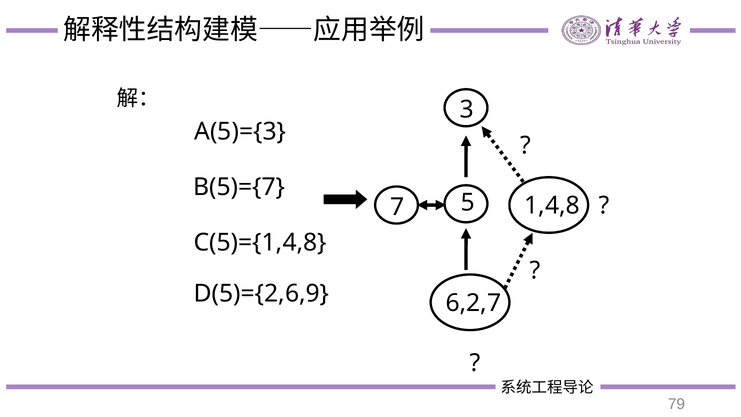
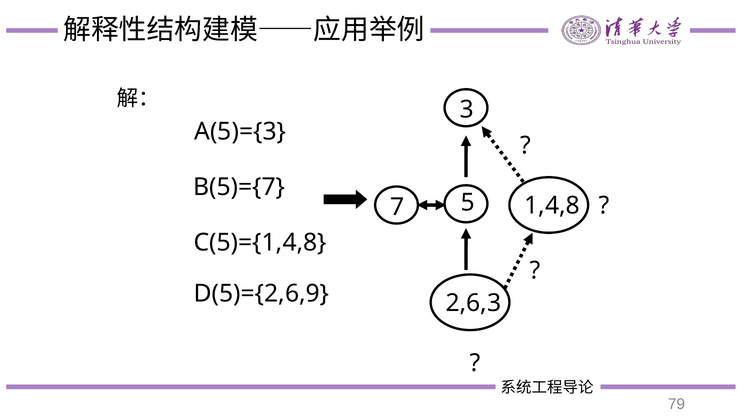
6,2,7: 6,2,7 -> 2,6,3 (473, 303)
